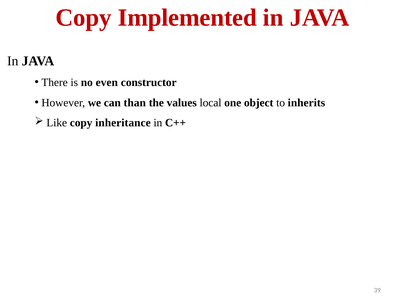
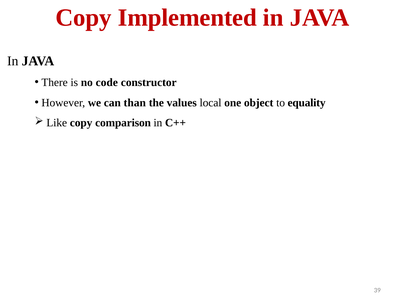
even: even -> code (107, 82)
inherits: inherits -> equality (307, 103)
inheritance: inheritance -> comparison (123, 123)
